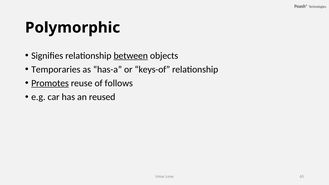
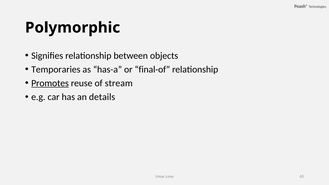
between underline: present -> none (131, 56)
keys-of: keys-of -> final-of (152, 69)
follows: follows -> stream (119, 83)
reused: reused -> details (102, 97)
